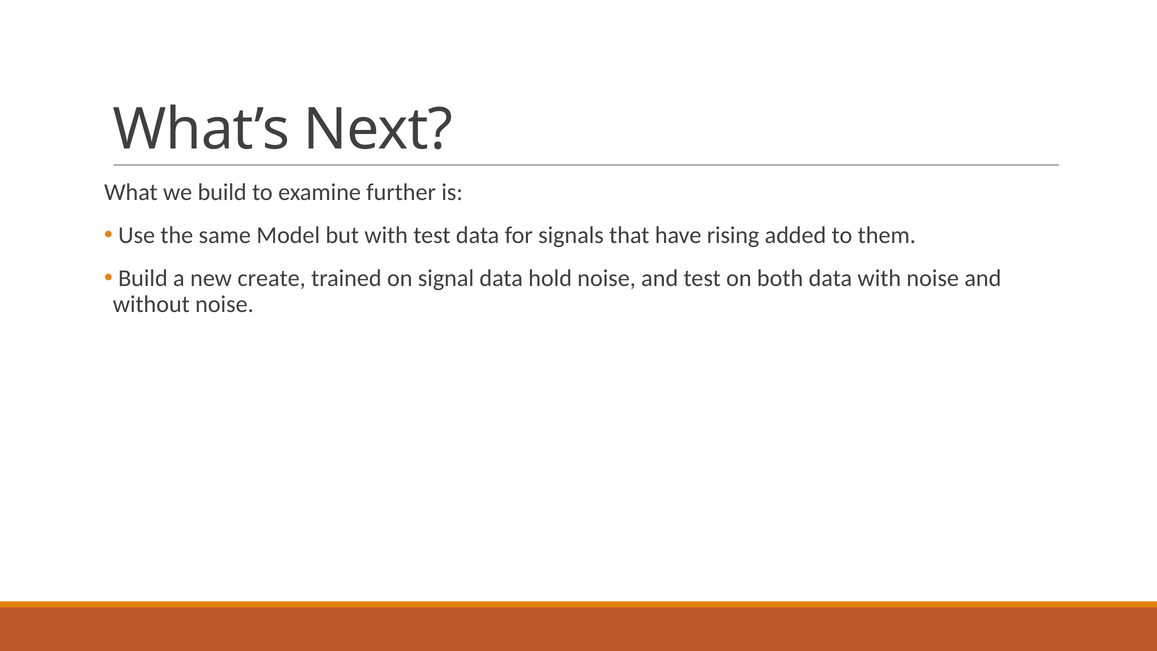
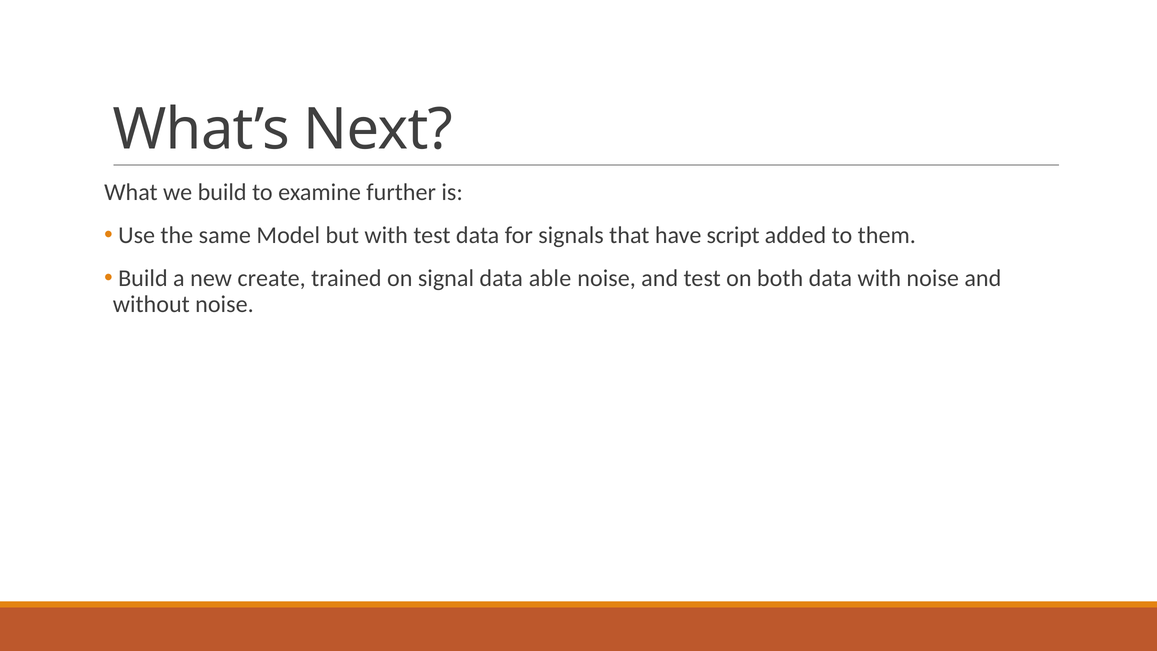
rising: rising -> script (733, 235)
hold: hold -> able (550, 278)
